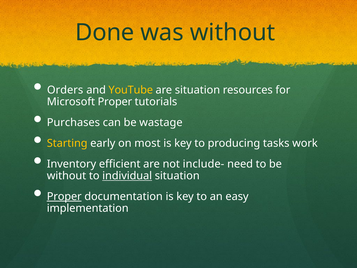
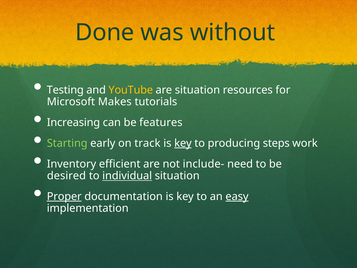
Orders: Orders -> Testing (65, 90)
Microsoft Proper: Proper -> Makes (115, 102)
Purchases: Purchases -> Increasing (73, 122)
wastage: wastage -> features (161, 122)
Starting colour: yellow -> light green (67, 143)
most: most -> track (147, 143)
key underline: none -> present (183, 143)
tasks: tasks -> steps (276, 143)
without: without -> desired (66, 176)
easy underline: none -> present (237, 196)
